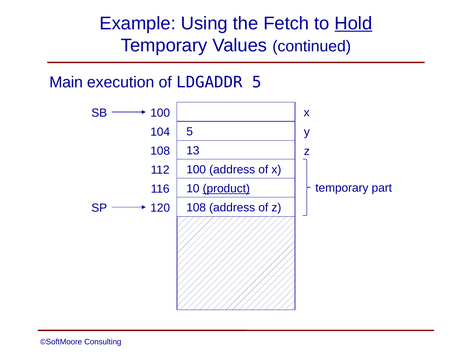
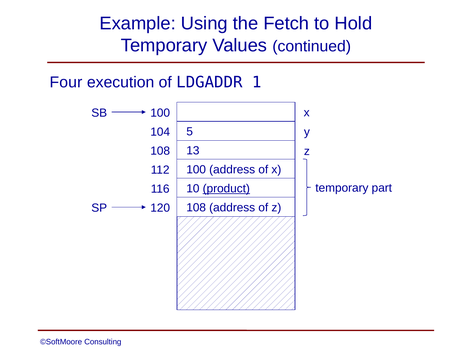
Hold underline: present -> none (353, 23)
Main: Main -> Four (66, 82)
LDGADDR 5: 5 -> 1 (257, 82)
